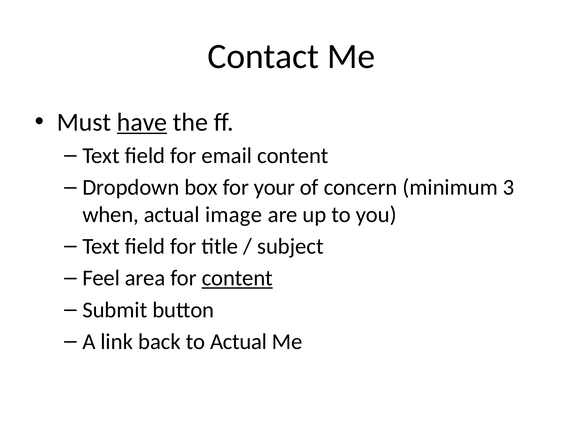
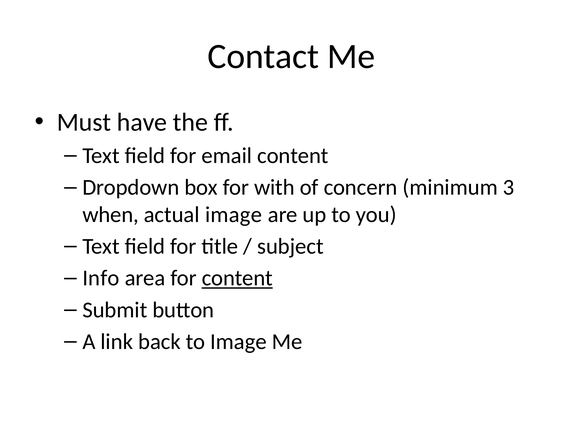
have underline: present -> none (142, 122)
your: your -> with (274, 188)
Feel: Feel -> Info (101, 278)
to Actual: Actual -> Image (238, 342)
